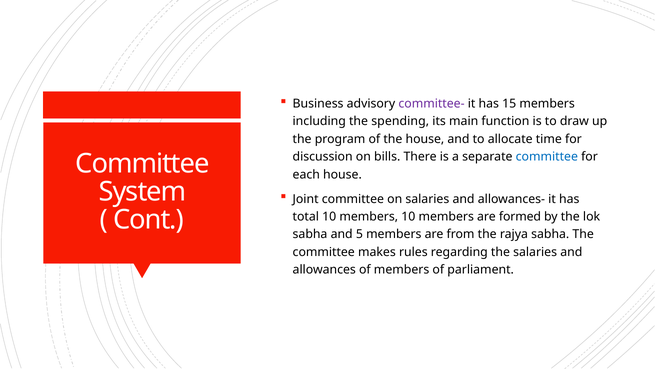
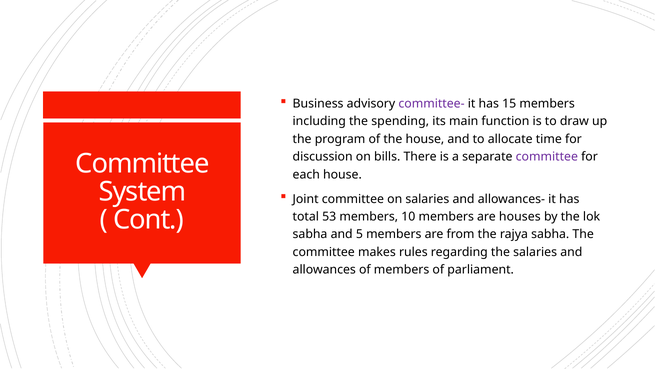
committee colour: blue -> purple (547, 157)
total 10: 10 -> 53 (329, 217)
formed: formed -> houses (520, 217)
